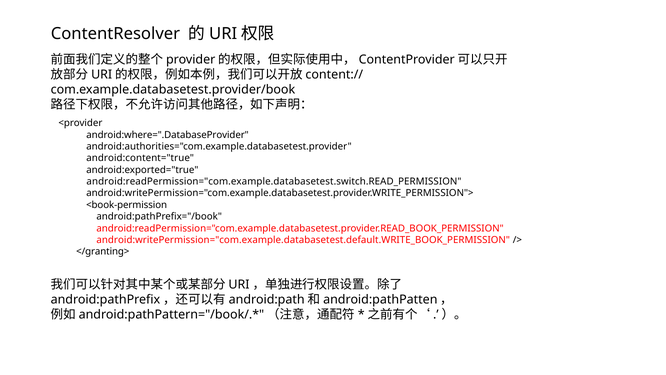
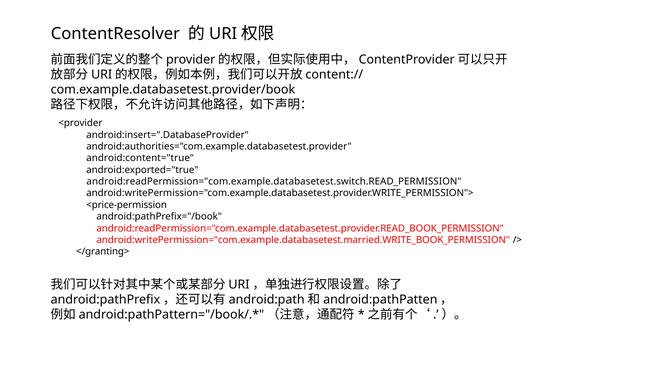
android:where=".DatabaseProvider: android:where=".DatabaseProvider -> android:insert=".DatabaseProvider (167, 135)
<book-permission: <book-permission -> <price-permission (127, 205)
android:writePermission="com.example.databasetest.default.WRITE_BOOK_PERMISSION: android:writePermission="com.example.databasetest.default.WRITE_BOOK_PERMISSION -> android:writePermission="com.example.databasetest.married.WRITE_BOOK_PERMISSION (303, 240)
